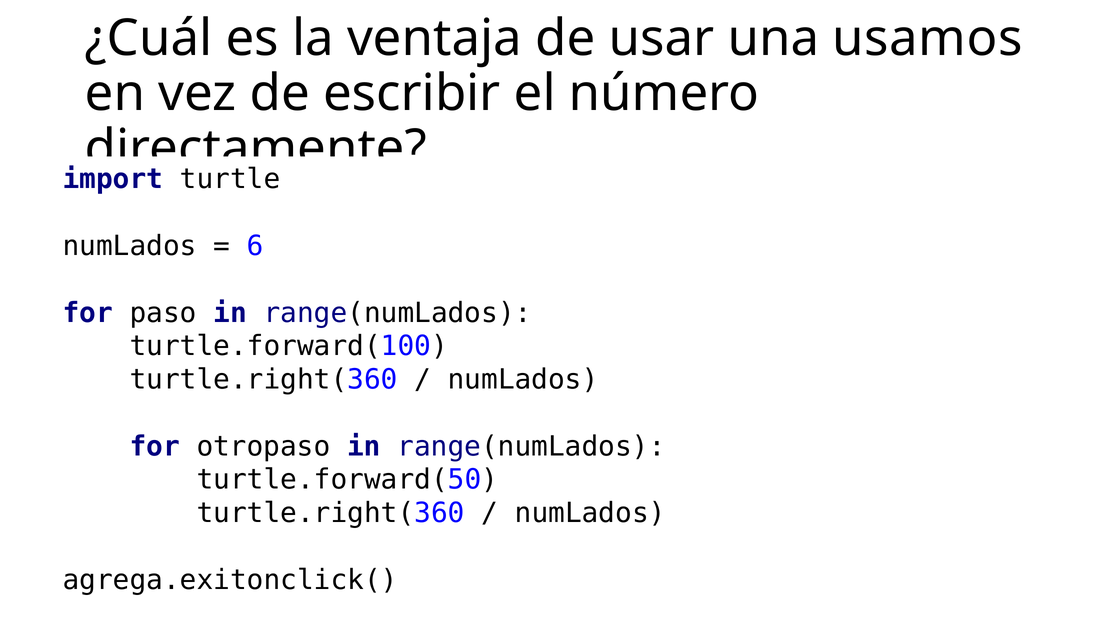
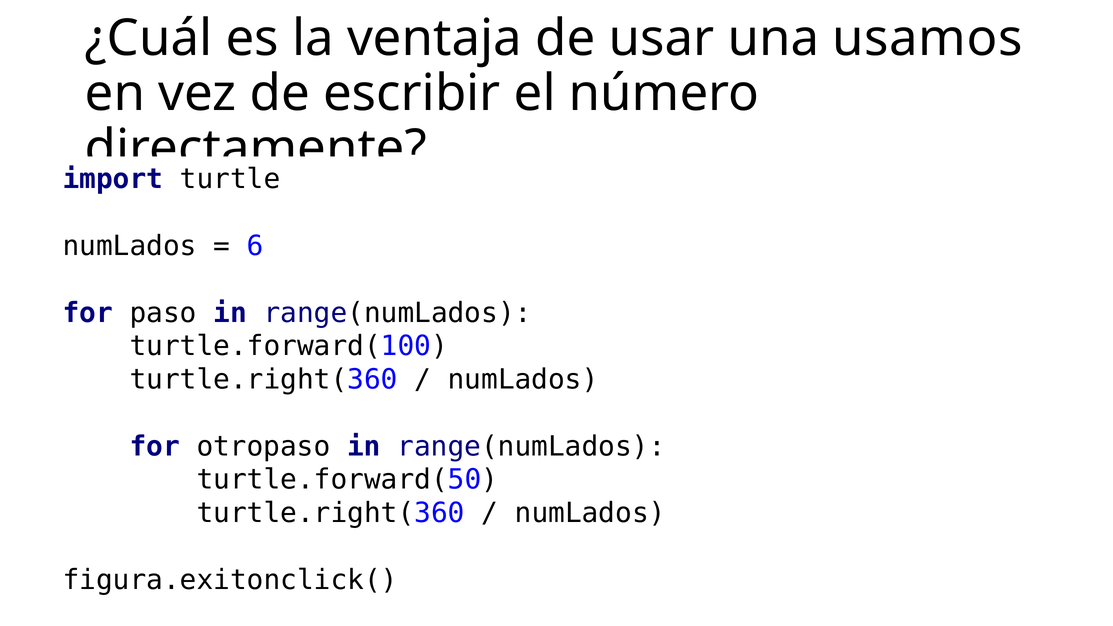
agrega.exitonclick(: agrega.exitonclick( -> figura.exitonclick( (230, 580)
